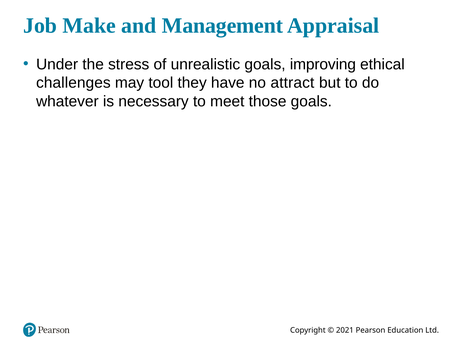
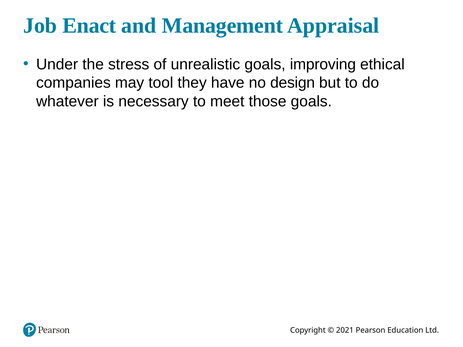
Make: Make -> Enact (89, 26)
challenges: challenges -> companies (73, 83)
attract: attract -> design (293, 83)
